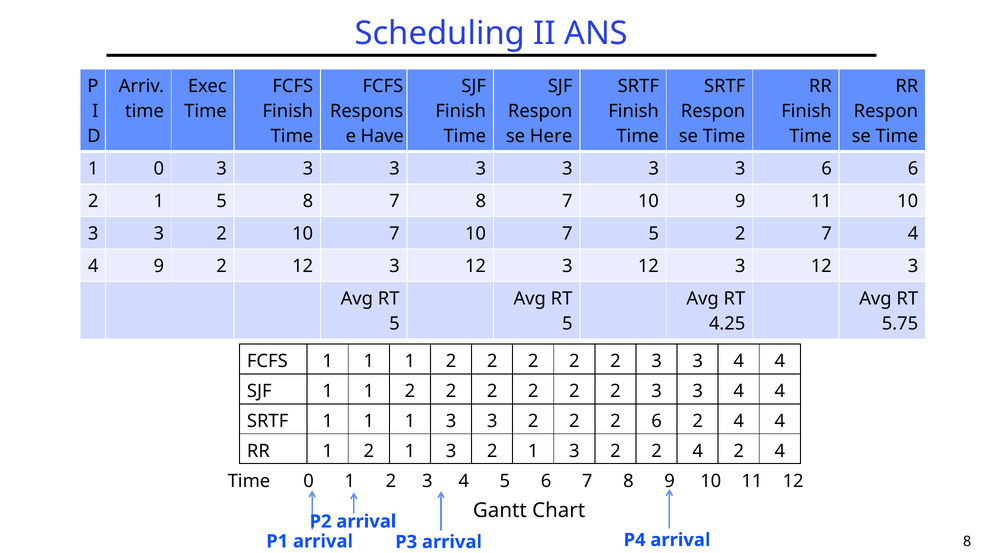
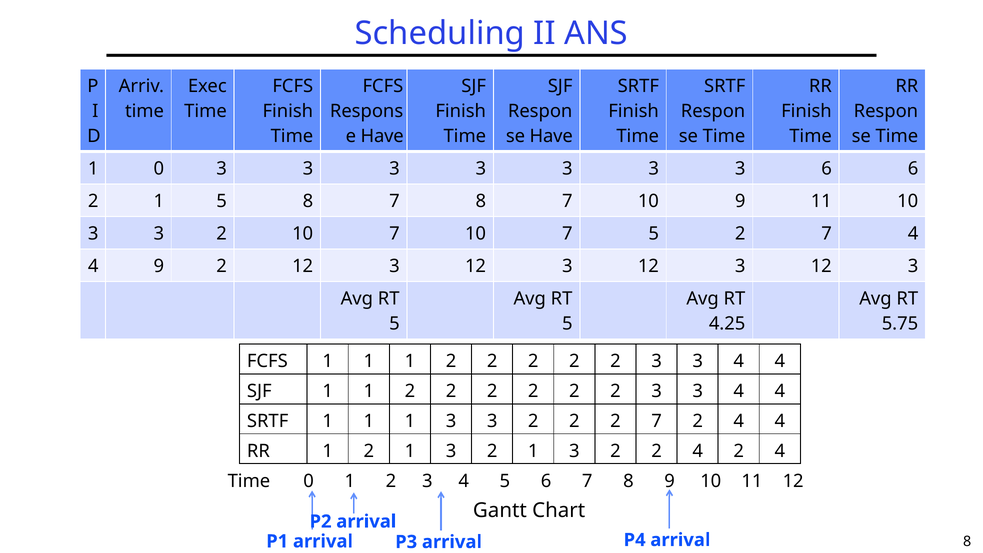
Here: Here -> Have (551, 136)
2 2 6: 6 -> 7 (657, 421)
